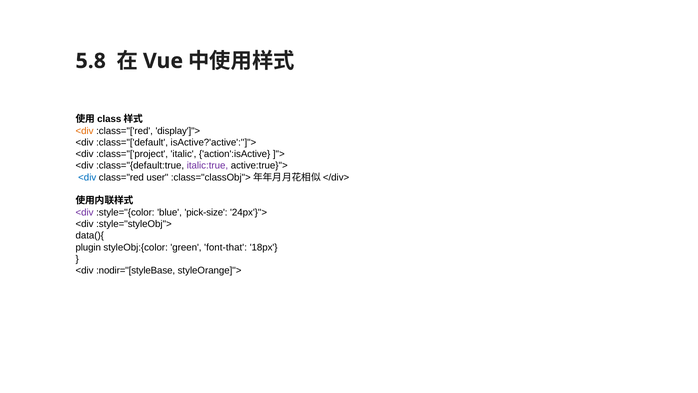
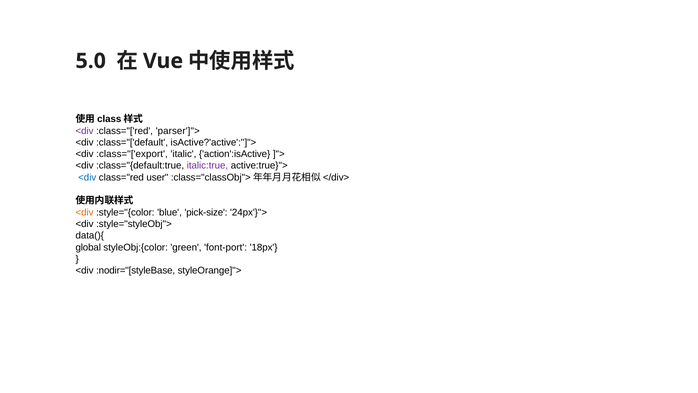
5.8: 5.8 -> 5.0 (91, 61)
<div colour: orange -> purple (85, 131)
display']">: display']"> -> parser']"> (178, 131)
:class="['project: :class="['project -> :class="['export (132, 154)
<div colour: purple -> orange (85, 212)
plugin: plugin -> global (88, 247)
font-that: font-that -> font-port (226, 247)
